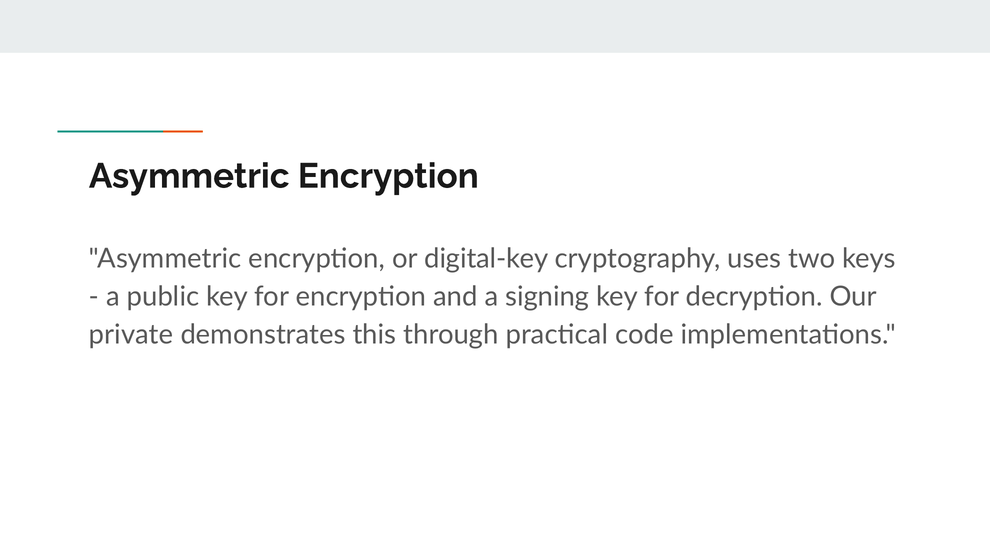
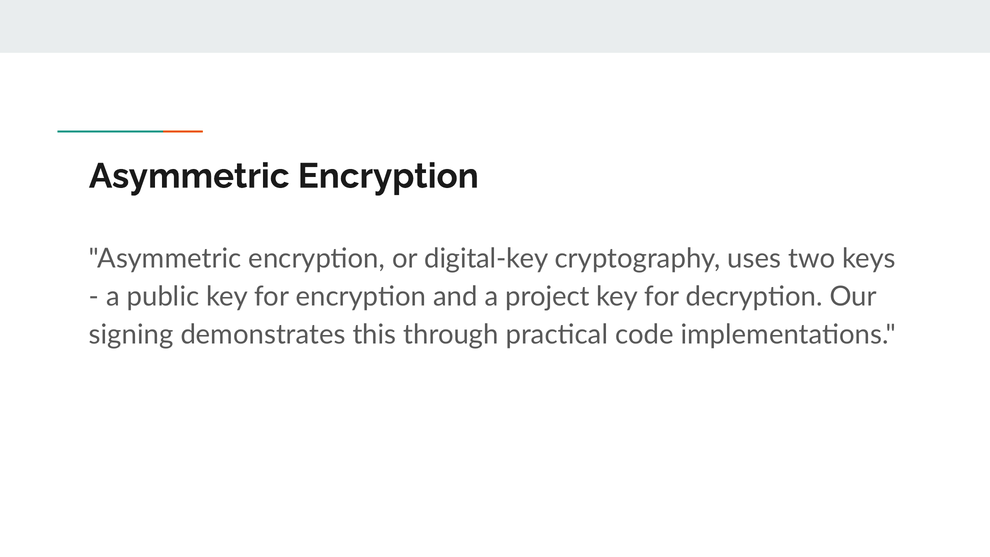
signing: signing -> project (547, 296)
private: private -> signing (131, 334)
